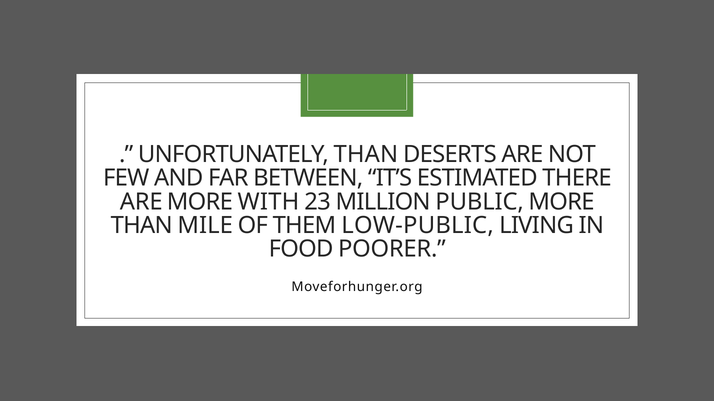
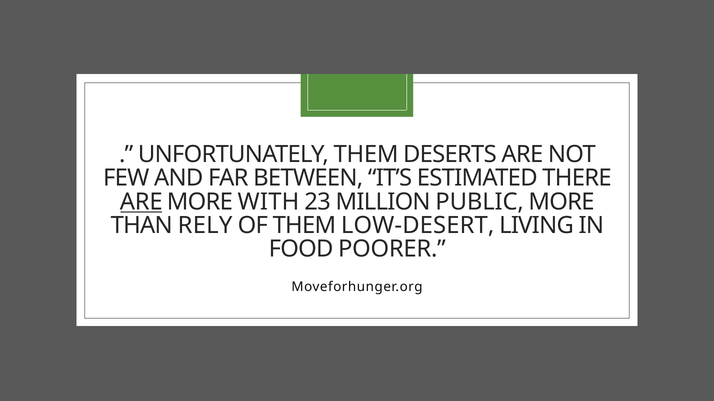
UNFORTUNATELY THAN: THAN -> THEM (366, 155)
ARE underline: none -> present (141, 202)
MILE: MILE -> RELY (205, 226)
LOW-PUBLIC: LOW-PUBLIC -> LOW-DESERT (418, 226)
